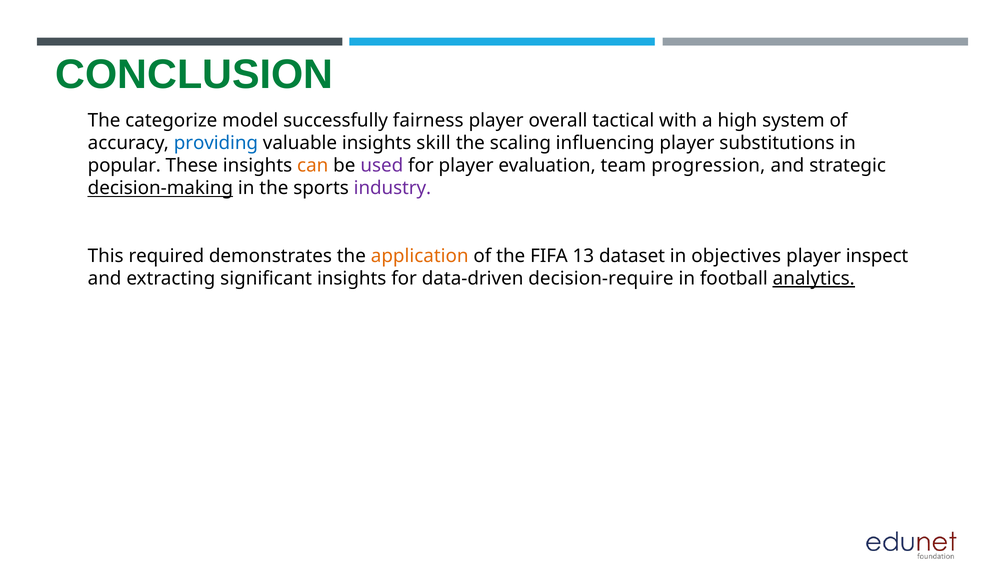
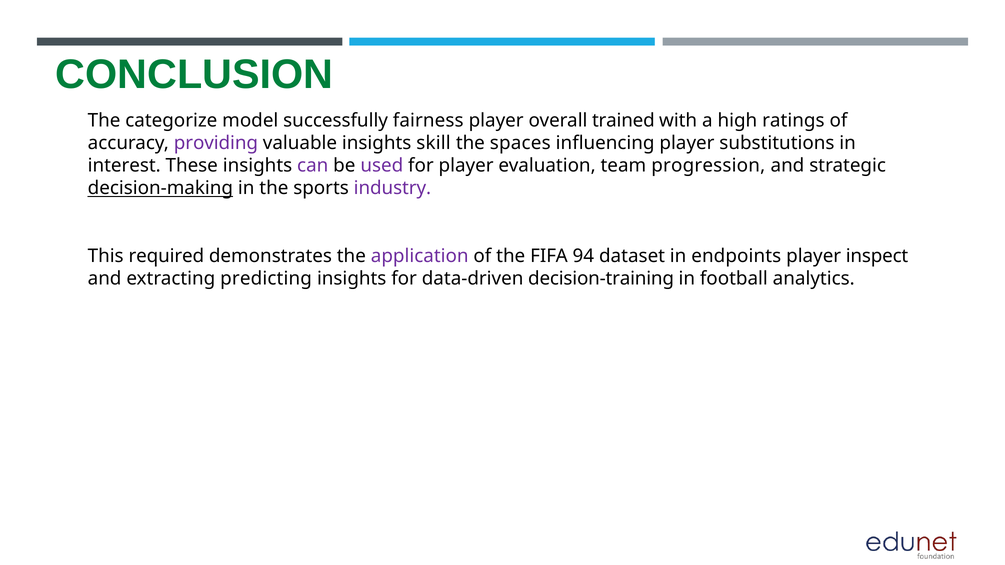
tactical: tactical -> trained (623, 120)
system: system -> ratings (793, 120)
providing colour: blue -> purple (216, 143)
scaling: scaling -> spaces (520, 143)
popular: popular -> interest (124, 166)
can colour: orange -> purple (313, 166)
application colour: orange -> purple (420, 256)
13: 13 -> 94 (583, 256)
objectives: objectives -> endpoints (736, 256)
significant: significant -> predicting (266, 279)
decision-require: decision-require -> decision-training (601, 279)
analytics underline: present -> none (814, 279)
